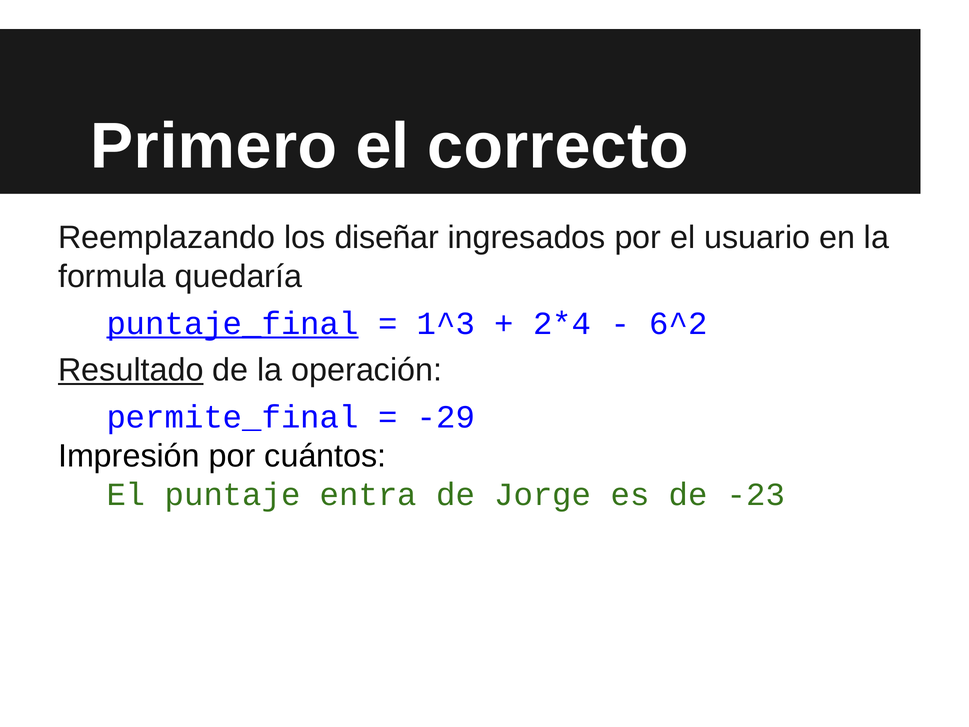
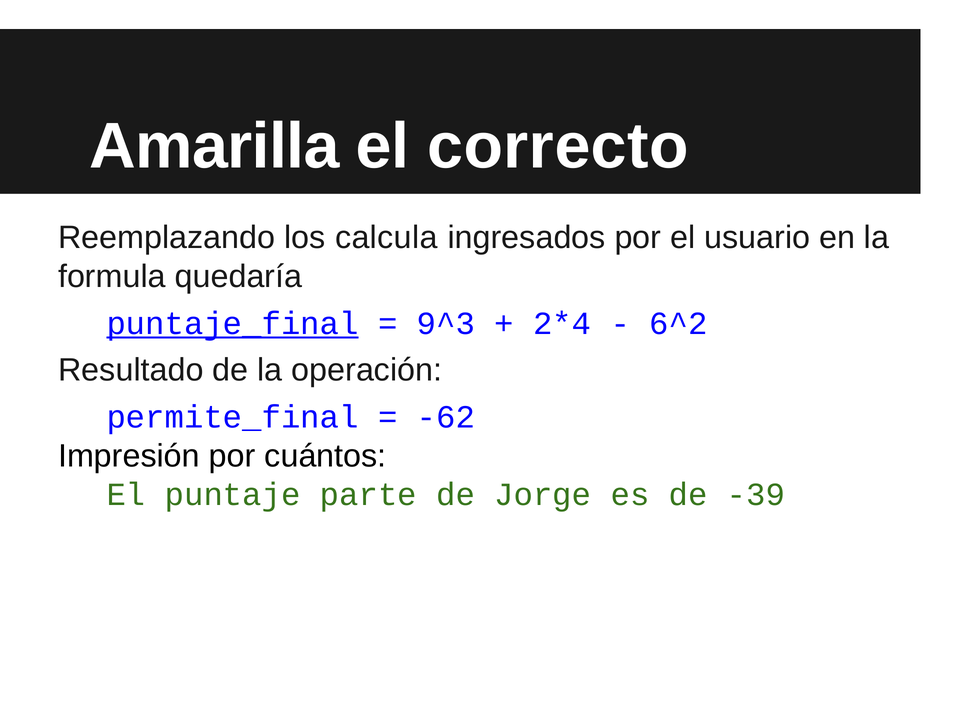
Primero: Primero -> Amarilla (214, 146)
diseñar: diseñar -> calcula (386, 238)
1^3: 1^3 -> 9^3 (446, 323)
Resultado underline: present -> none (131, 370)
-29: -29 -> -62 (446, 417)
entra: entra -> parte (368, 495)
-23: -23 -> -39 (756, 495)
